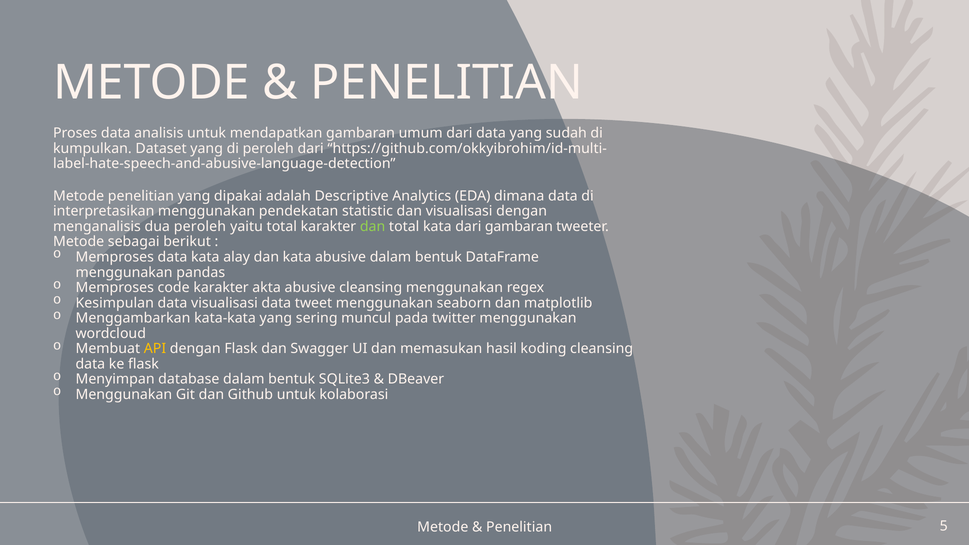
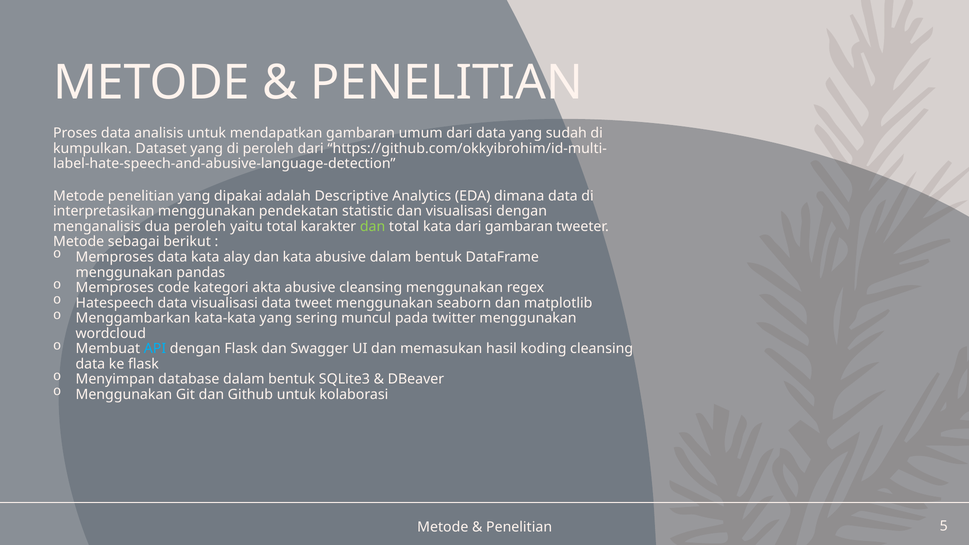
code karakter: karakter -> kategori (221, 288)
Kesimpulan: Kesimpulan -> Hatespeech (115, 303)
API colour: yellow -> light blue (155, 349)
